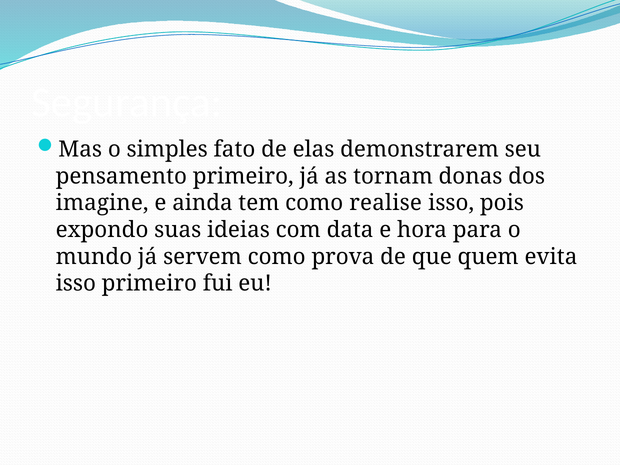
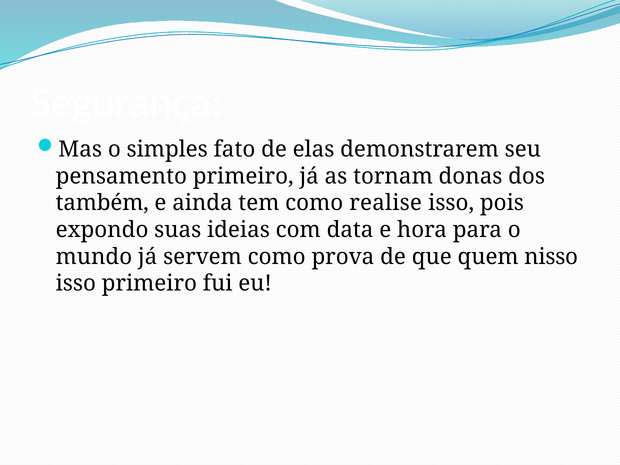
imagine: imagine -> também (102, 203)
evita: evita -> nisso (551, 257)
